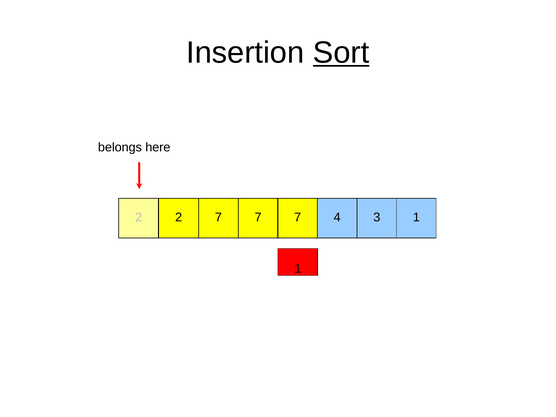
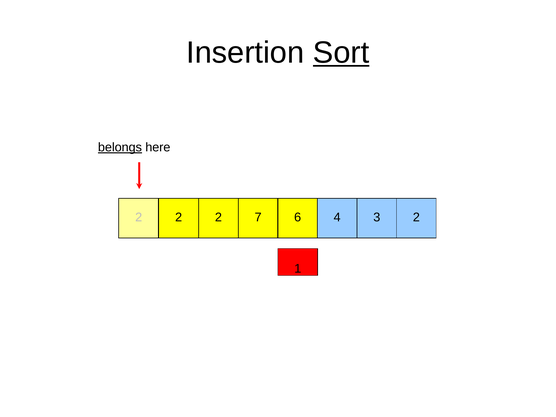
belongs underline: none -> present (120, 147)
2 2 7: 7 -> 2 (218, 217)
7: 7 -> 6 (298, 217)
3 1: 1 -> 2 (416, 217)
